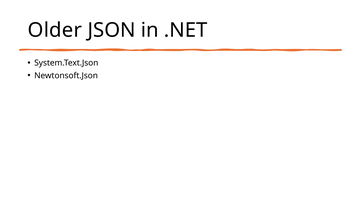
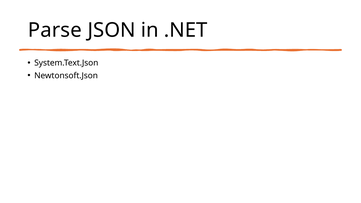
Older: Older -> Parse (55, 30)
